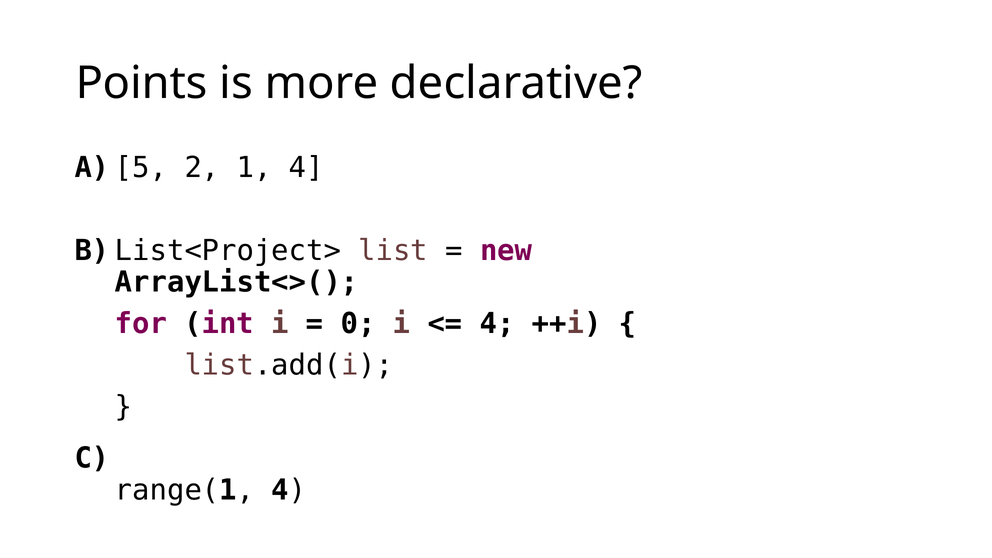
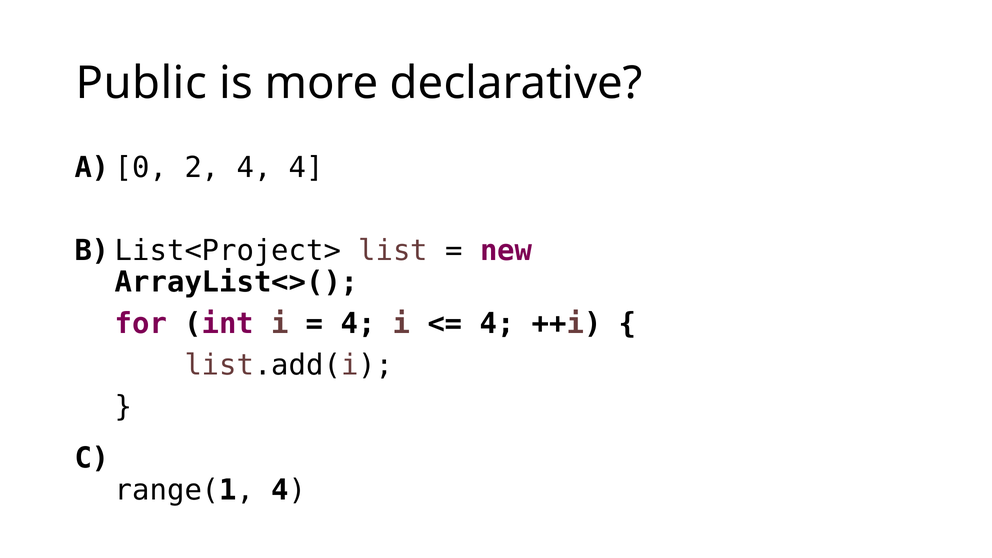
Points: Points -> Public (141, 83)
5: 5 -> 0 (141, 168)
2 1: 1 -> 4 (254, 168)
0: 0 -> 4 (358, 324)
